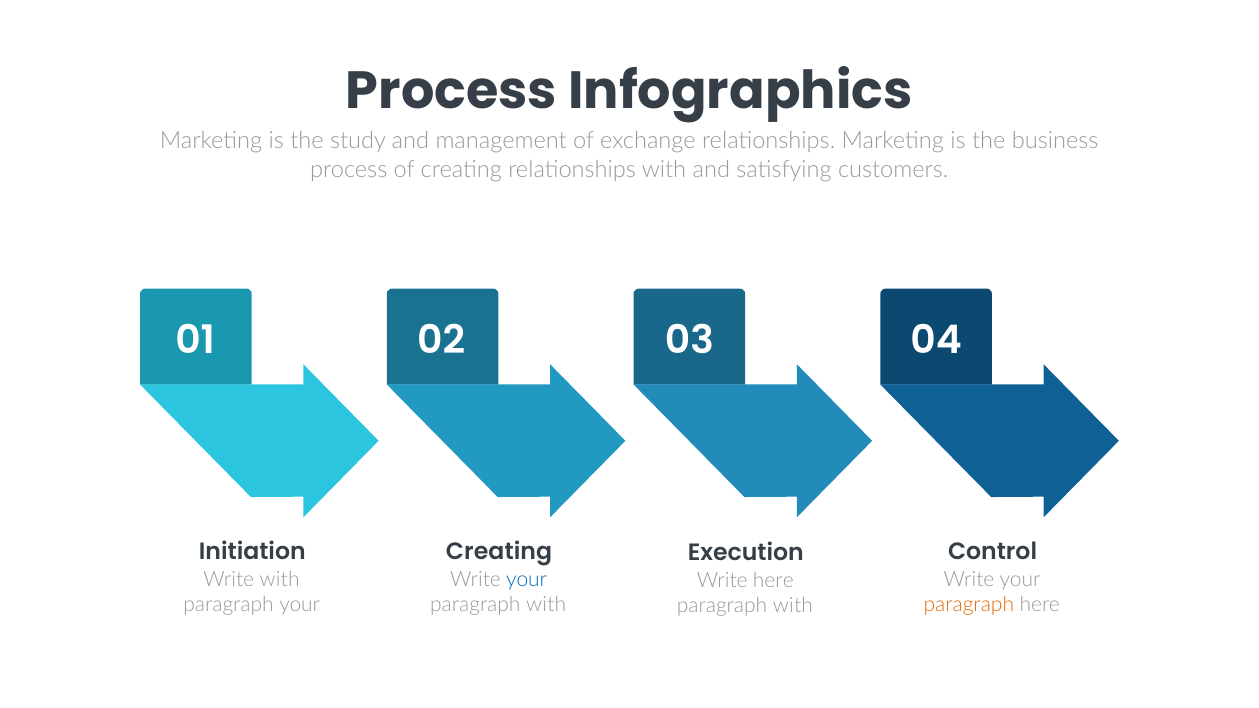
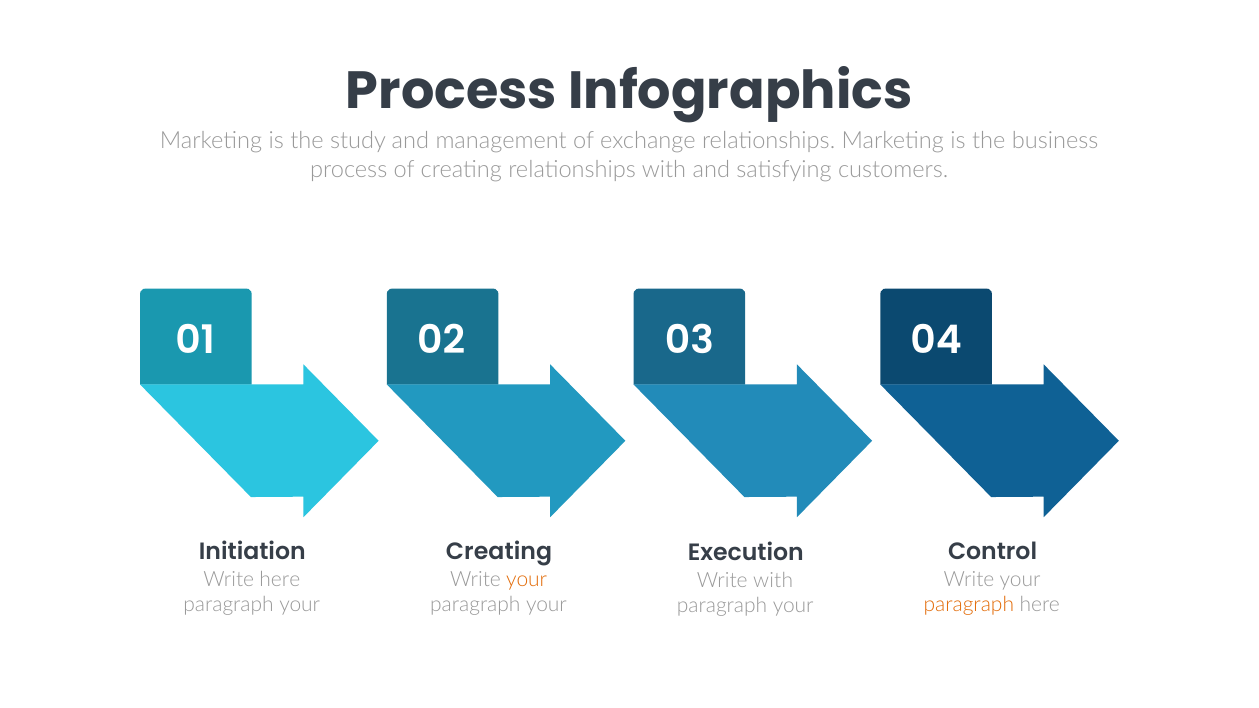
Write with: with -> here (280, 580)
your colour: blue -> orange (527, 580)
Write here: here -> with (773, 581)
with: with -> your (546, 605)
with: with -> your (793, 606)
